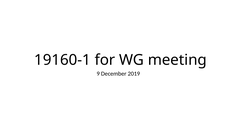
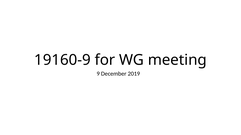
19160-1: 19160-1 -> 19160-9 (62, 60)
